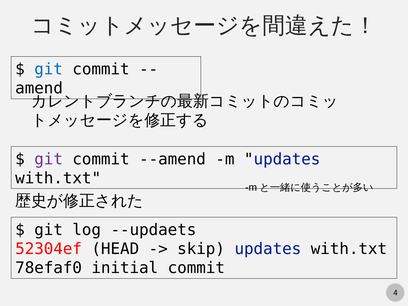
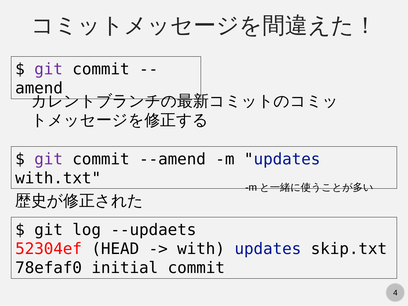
git colour: blue -> purple (49, 69)
skip: skip -> with (201, 249)
with.txt: with.txt -> skip.txt (349, 249)
